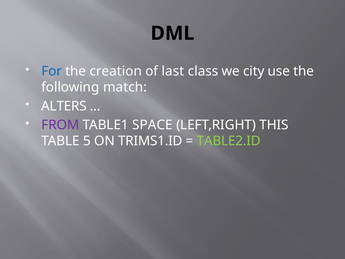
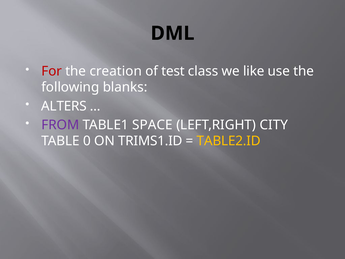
For colour: blue -> red (52, 71)
last: last -> test (173, 71)
city: city -> like (254, 71)
match: match -> blanks (125, 87)
THIS: THIS -> CITY (274, 125)
5: 5 -> 0 (87, 141)
TABLE2.ID colour: light green -> yellow (229, 141)
